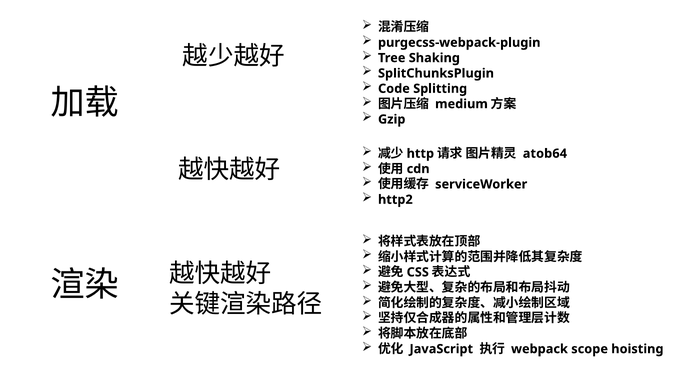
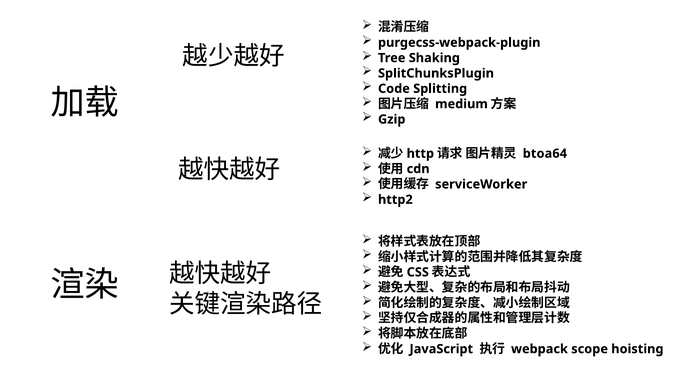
atob64: atob64 -> btoa64 (545, 153)
